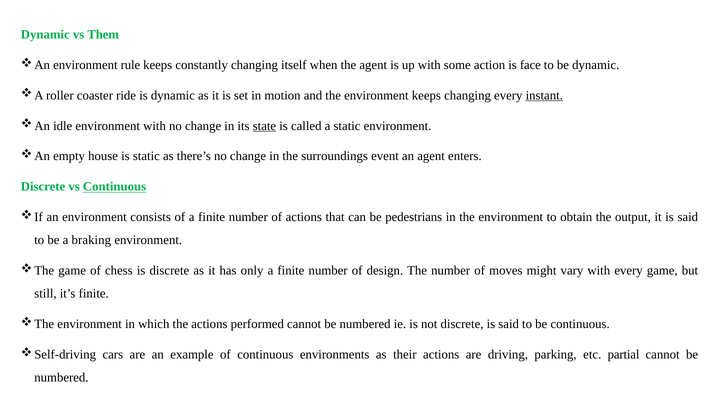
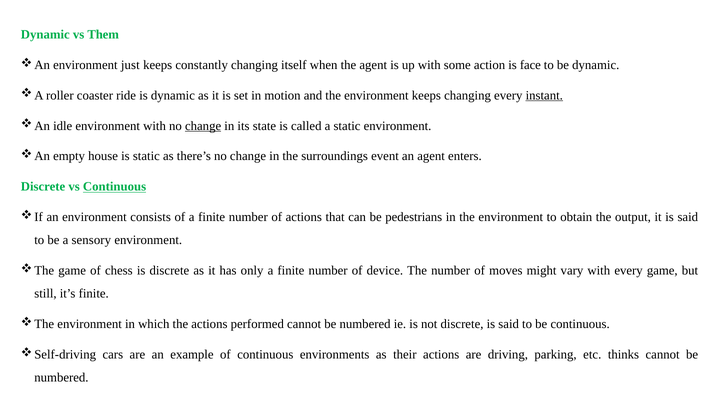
rule: rule -> just (130, 65)
change underline: none -> present (203, 126)
state underline: present -> none (264, 126)
braking: braking -> sensory (91, 240)
design: design -> device (385, 271)
partial: partial -> thinks (623, 355)
